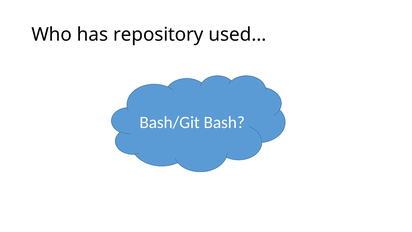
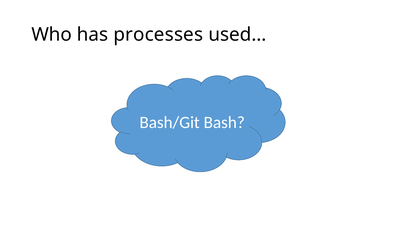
repository: repository -> processes (158, 35)
